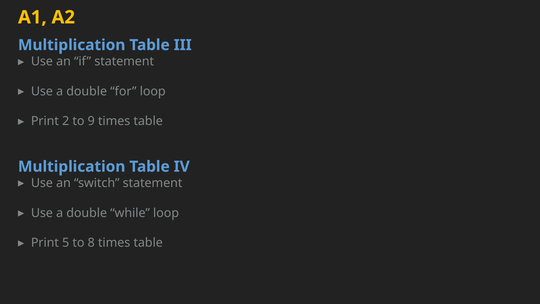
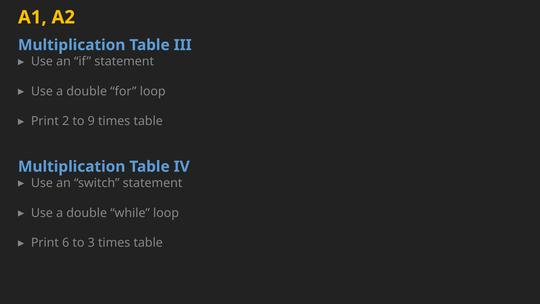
5: 5 -> 6 (66, 243)
8: 8 -> 3 (91, 243)
